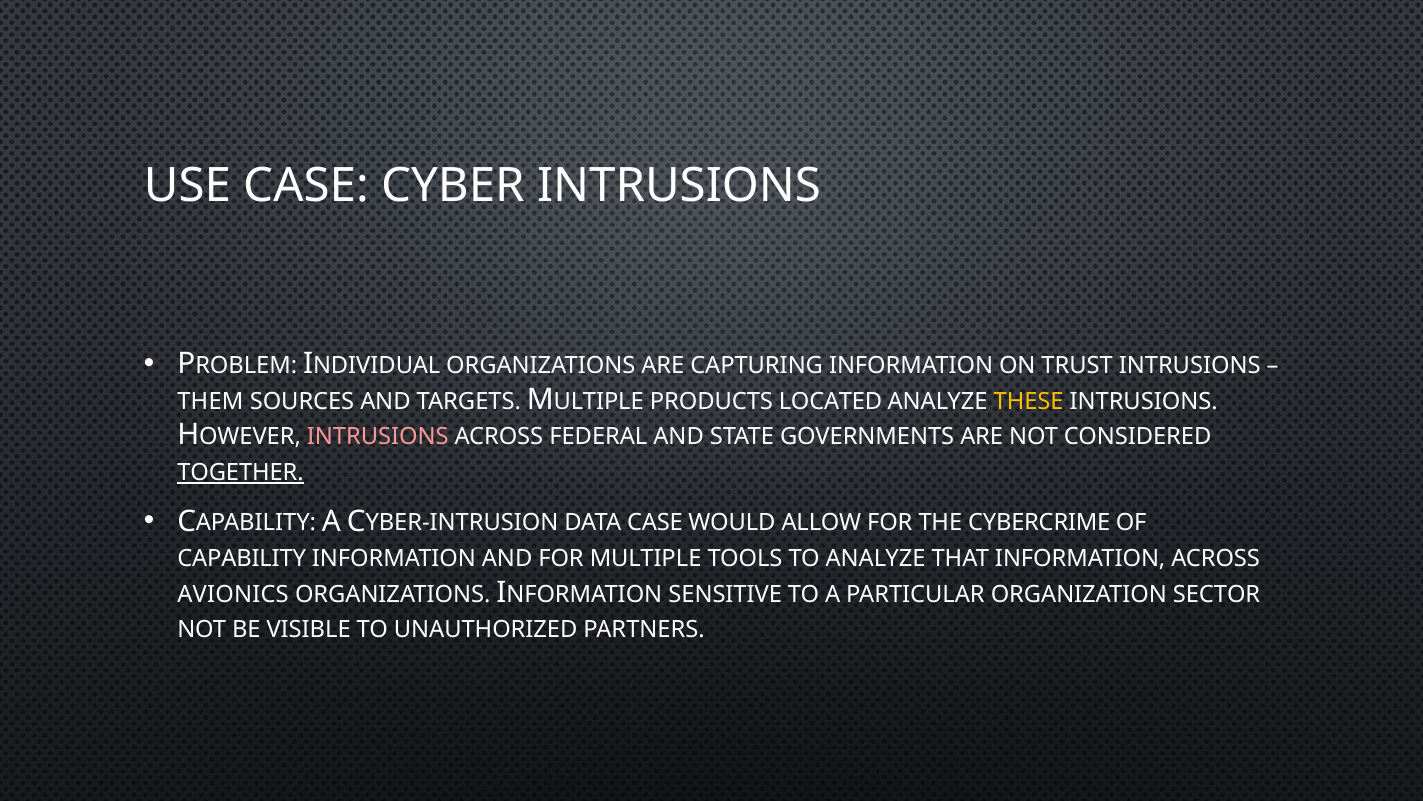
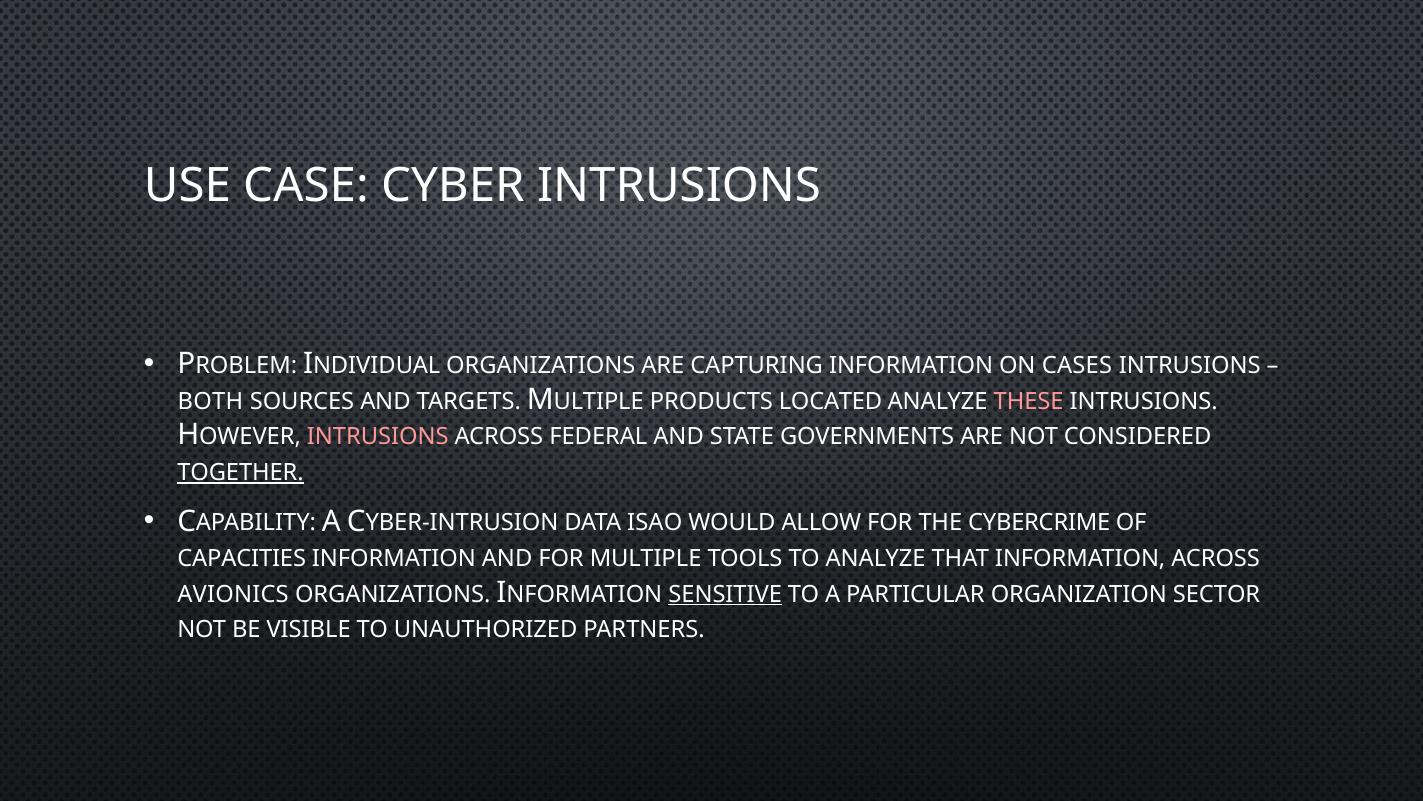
TRUST: TRUST -> CASES (1077, 366)
THEM: THEM -> BOTH (210, 401)
THESE colour: yellow -> pink (1029, 401)
DATA CASE: CASE -> ISAO (655, 523)
CAPABILITY: CAPABILITY -> CAPACITIES (242, 558)
SENSITIVE underline: none -> present (725, 594)
